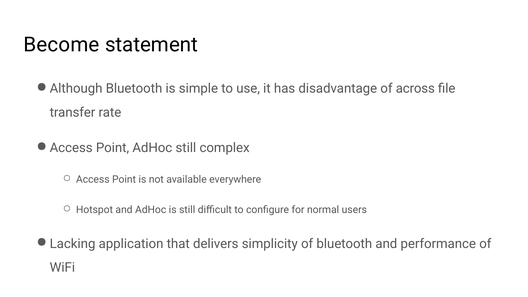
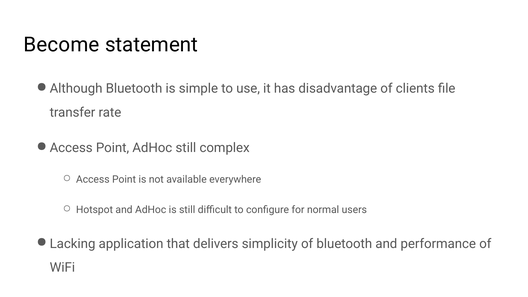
across: across -> clients (415, 89)
